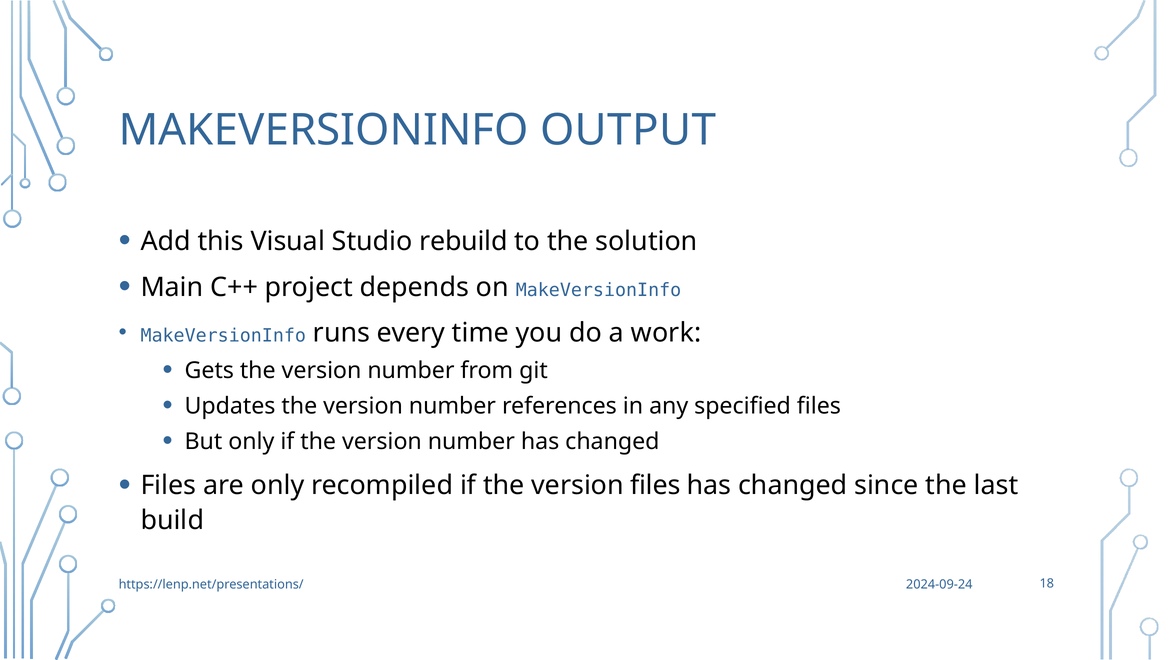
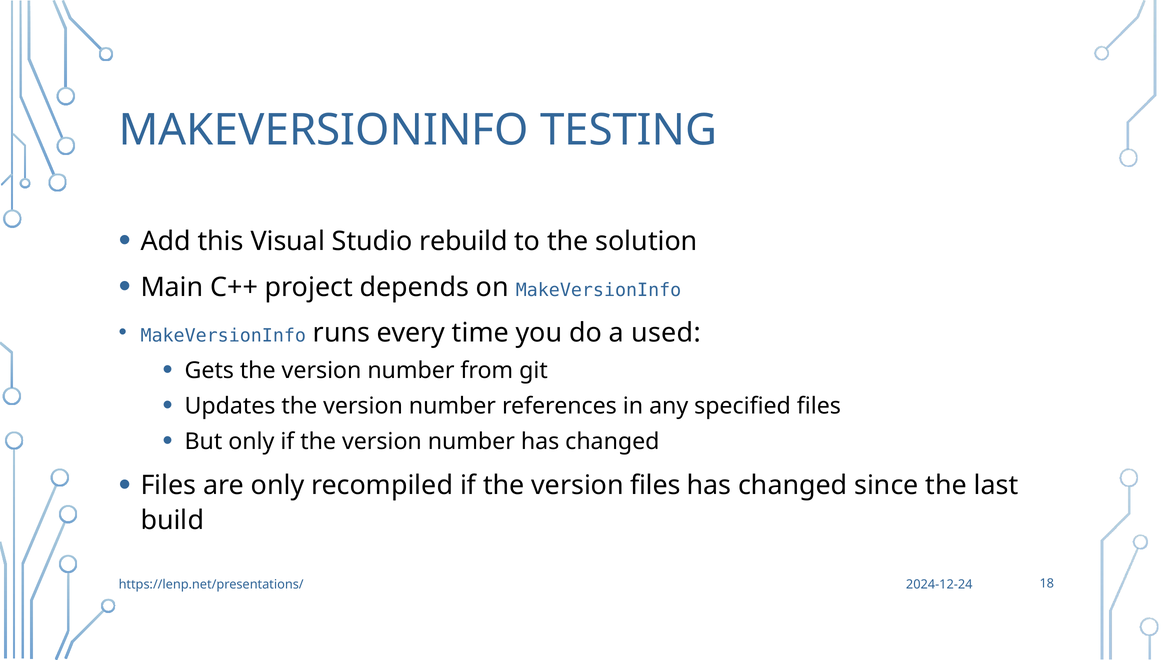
OUTPUT: OUTPUT -> TESTING (629, 130)
work: work -> used (666, 333)
2024-09-24: 2024-09-24 -> 2024-12-24 (939, 584)
